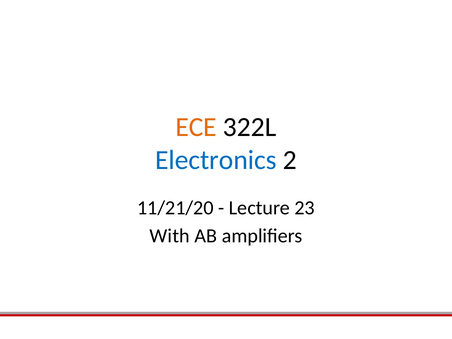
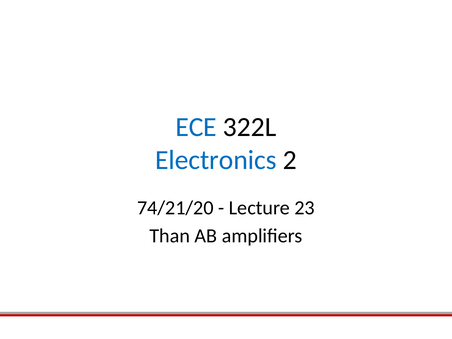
ECE colour: orange -> blue (196, 127)
11/21/20: 11/21/20 -> 74/21/20 (175, 208)
With: With -> Than (170, 236)
